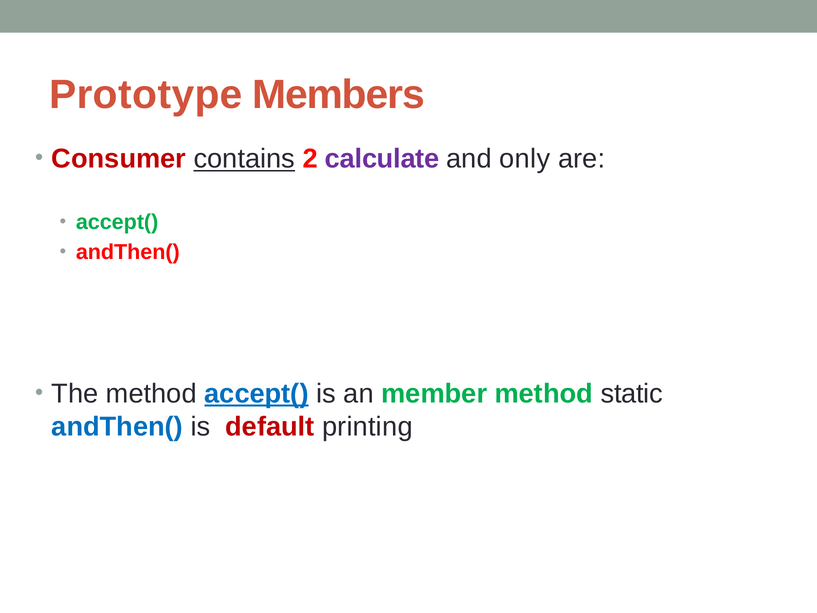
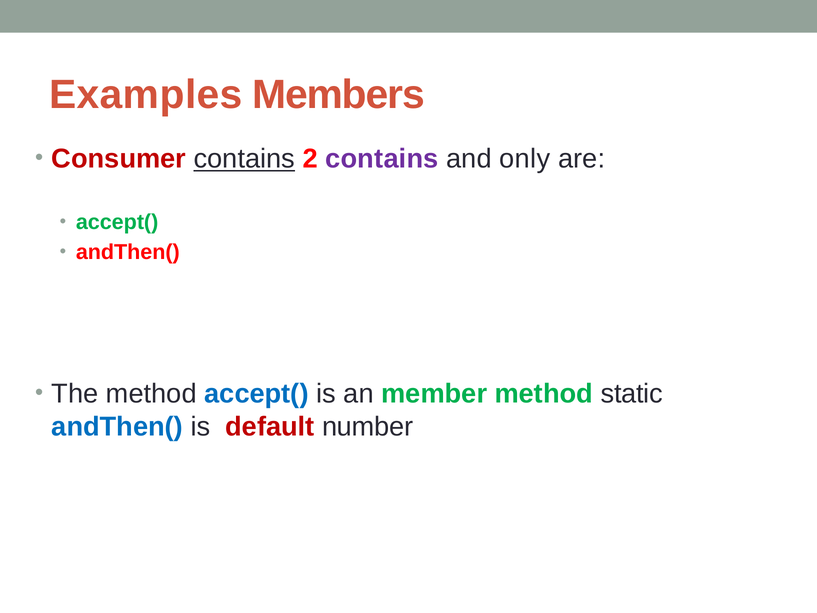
Prototype: Prototype -> Examples (146, 95)
2 calculate: calculate -> contains (382, 159)
accept( underline: present -> none (256, 394)
printing: printing -> number (368, 426)
